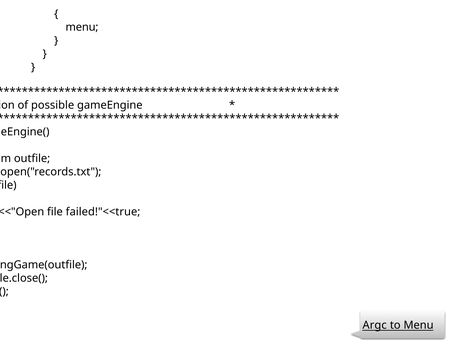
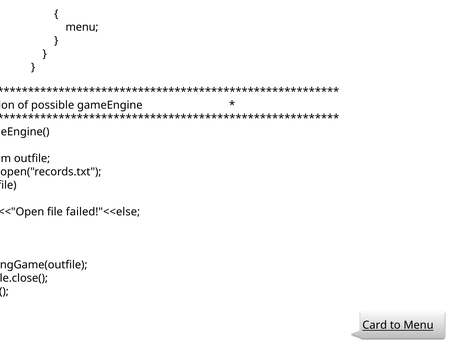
failed!"<<true: failed!"<<true -> failed!"<<else (103, 212)
Argc: Argc -> Card (375, 325)
